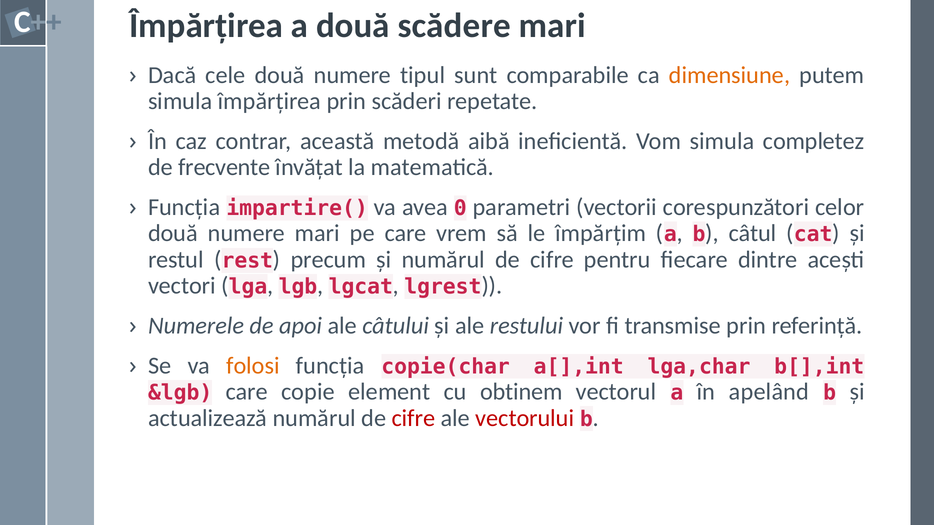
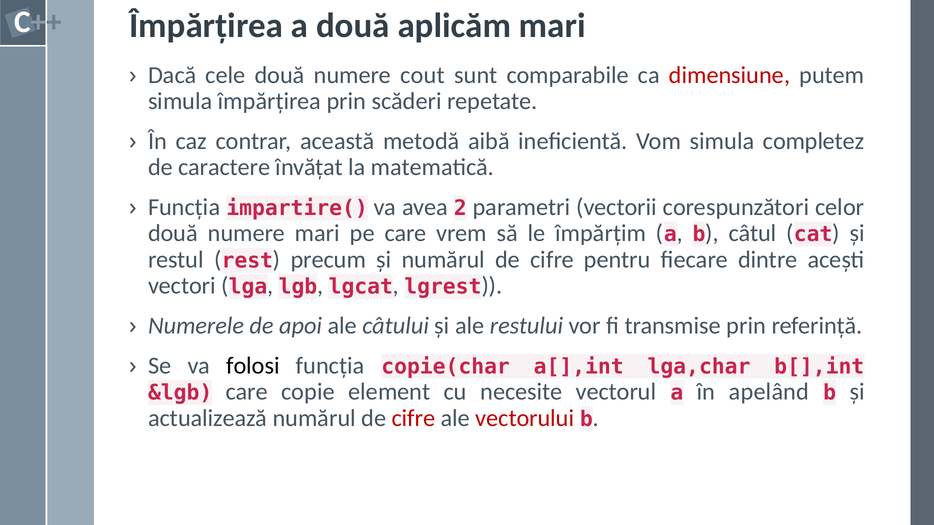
scădere: scădere -> aplicăm (454, 26)
tipul: tipul -> cout (423, 75)
dimensiune colour: orange -> red (729, 75)
frecvente: frecvente -> caractere (224, 167)
0: 0 -> 2 (460, 208)
folosi colour: orange -> black (253, 366)
obtinem: obtinem -> necesite (521, 392)
